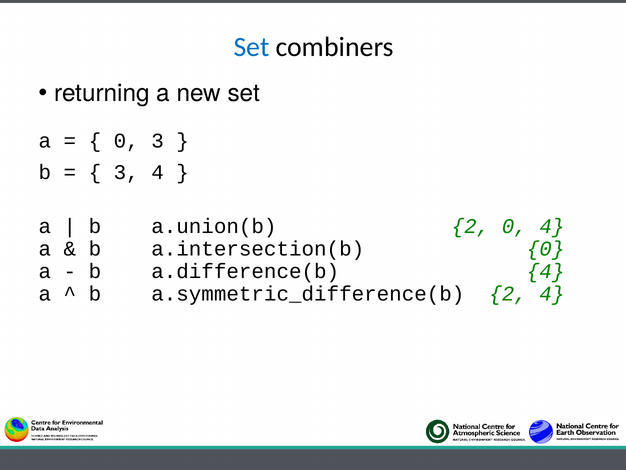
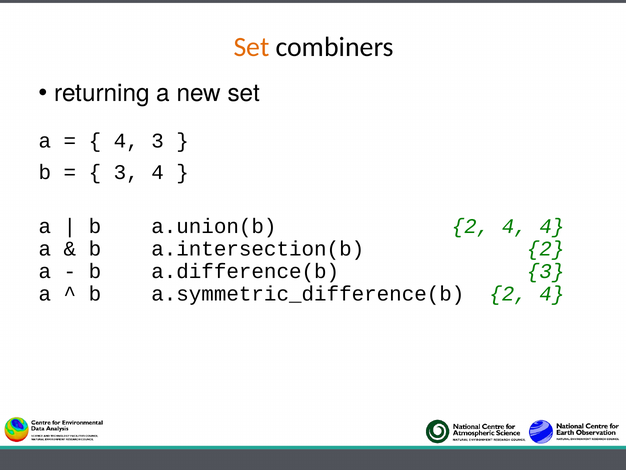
Set colour: blue -> orange (252, 47)
0: 0 -> 4 (126, 141)
a.union(b 2 0: 0 -> 4 (514, 226)
a.intersection(b 0: 0 -> 2 (546, 248)
a.difference(b 4: 4 -> 3 (546, 271)
